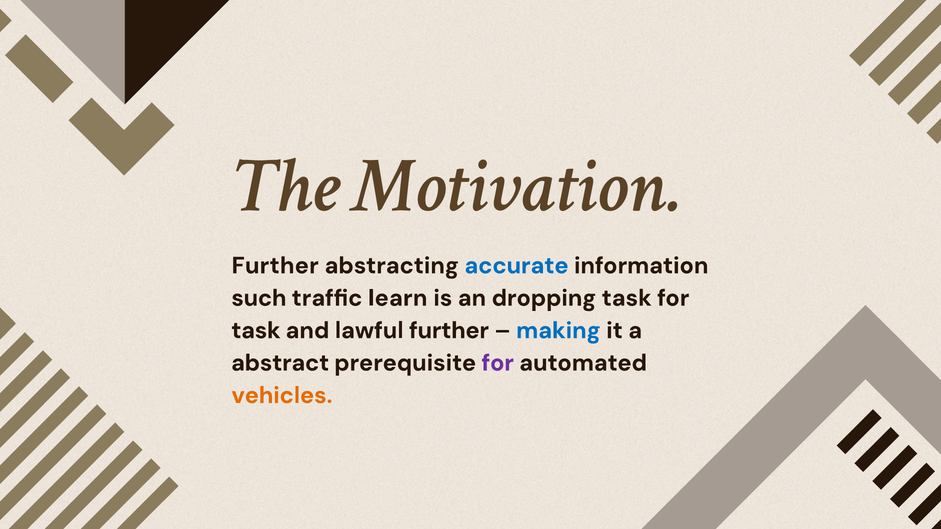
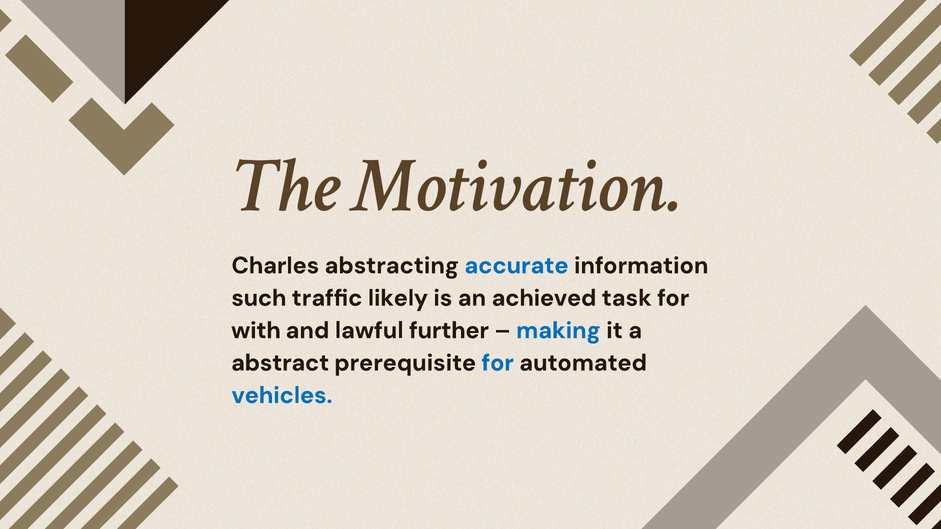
Further: Further -> Charles (275, 266)
learn: learn -> likely (398, 298)
dropping: dropping -> achieved (544, 298)
task: task -> with (256, 331)
for colour: purple -> blue (498, 363)
vehicles colour: orange -> blue (282, 395)
